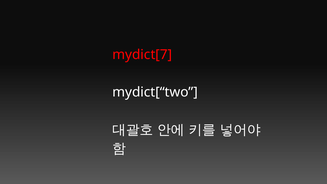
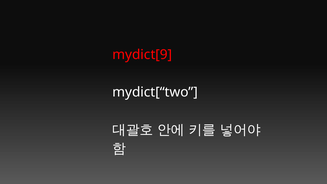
mydict[7: mydict[7 -> mydict[9 (142, 55)
